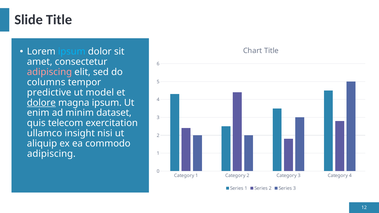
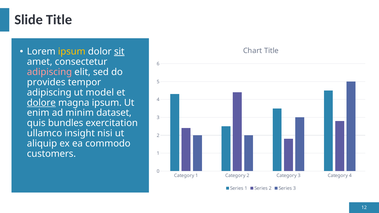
ipsum colour: light blue -> yellow (72, 52)
sit underline: none -> present (119, 52)
columns: columns -> provides (46, 82)
predictive: predictive -> adipiscing (49, 92)
telecom: telecom -> bundles (66, 123)
adipiscing: adipiscing -> customers (51, 154)
